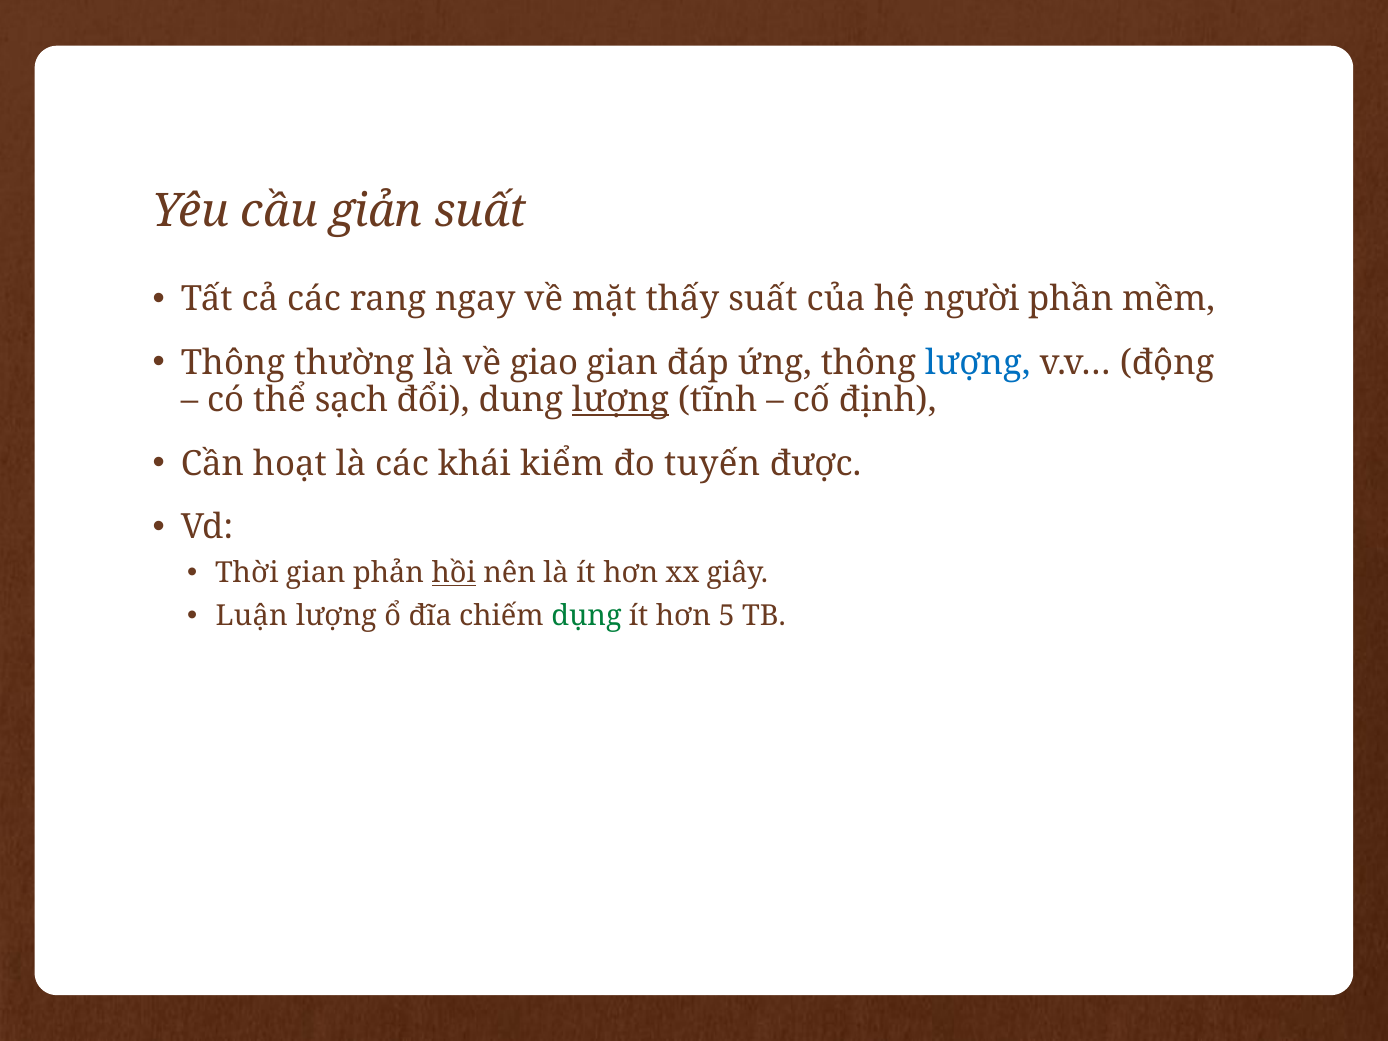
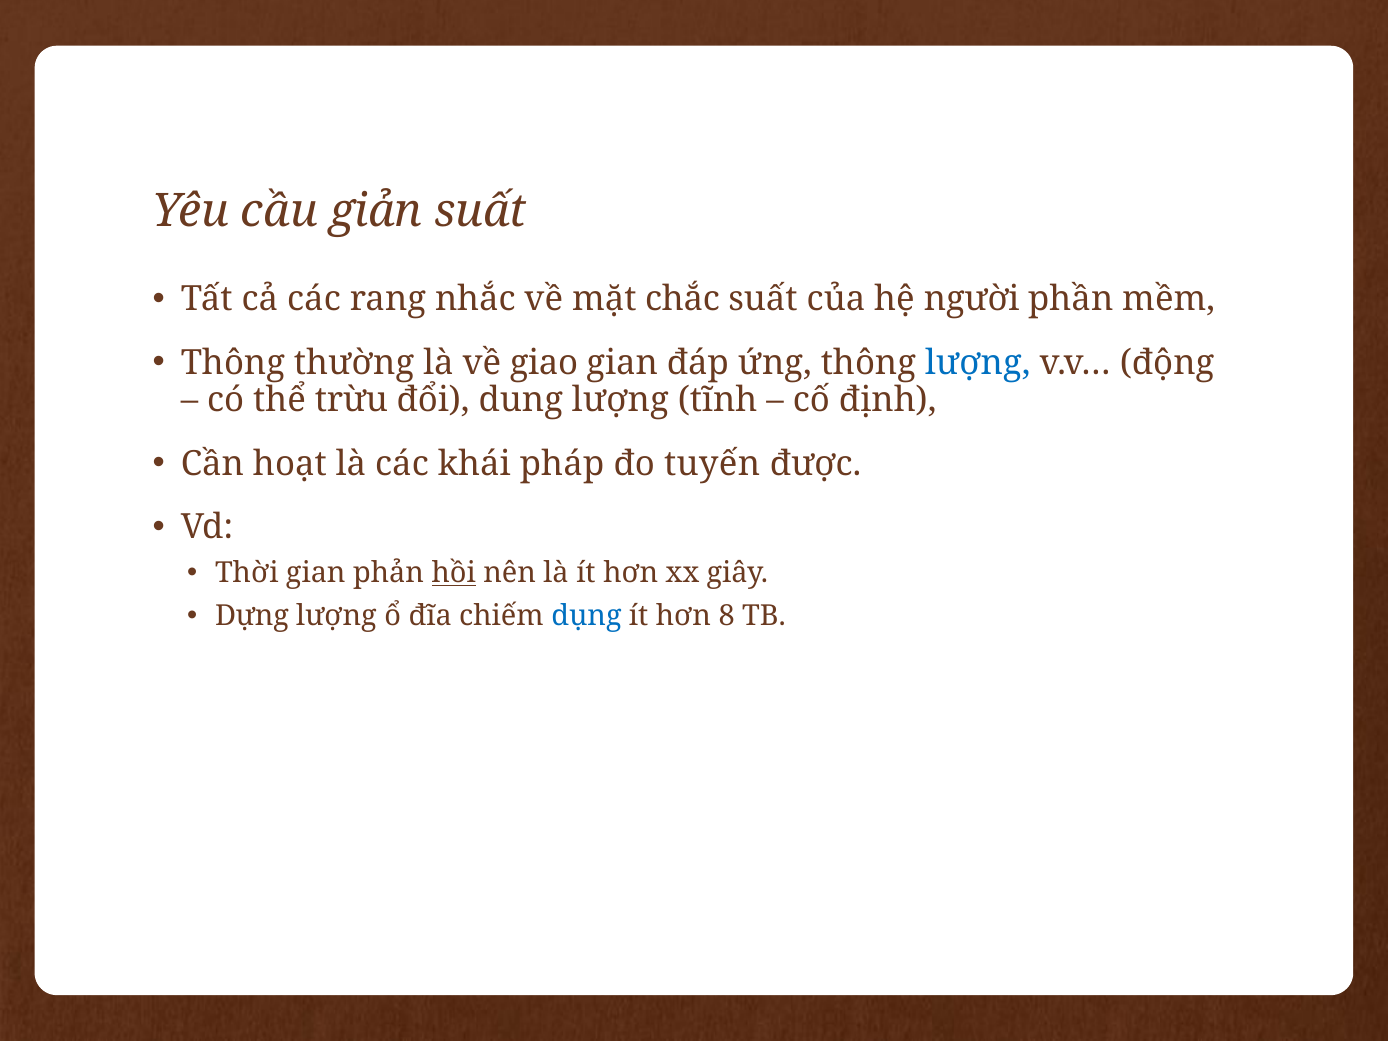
ngay: ngay -> nhắc (475, 299)
thấy: thấy -> chắc (683, 299)
sạch: sạch -> trừu (351, 400)
lượng underline: present -> none (620, 400)
kiểm: kiểm -> pháp (562, 464)
Luận: Luận -> Dựng (252, 616)
dụng colour: green -> blue (586, 616)
5: 5 -> 8 (727, 616)
